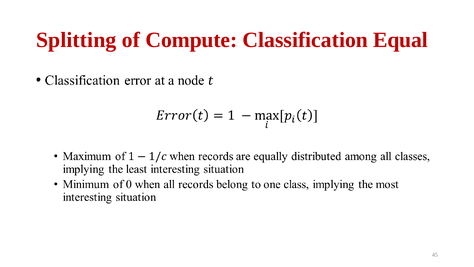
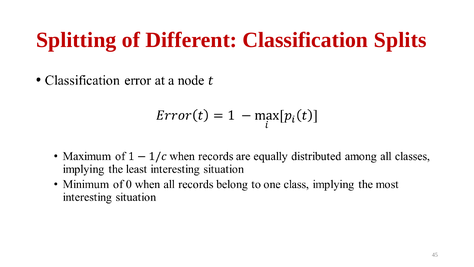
Compute: Compute -> Different (191, 40)
Equal: Equal -> Splits (400, 40)
